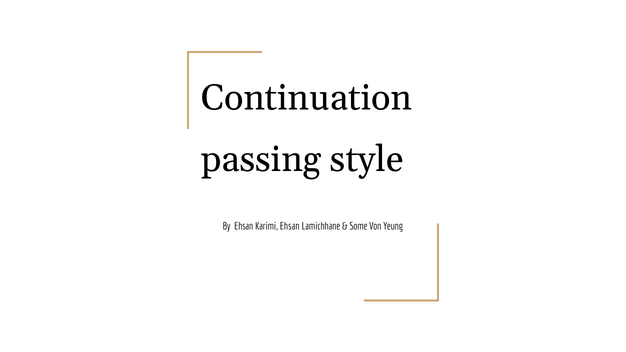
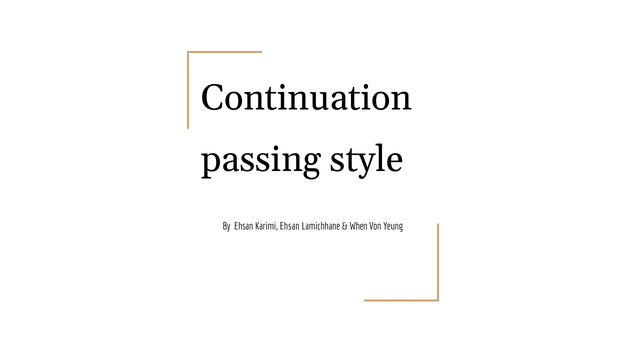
Some: Some -> When (358, 227)
